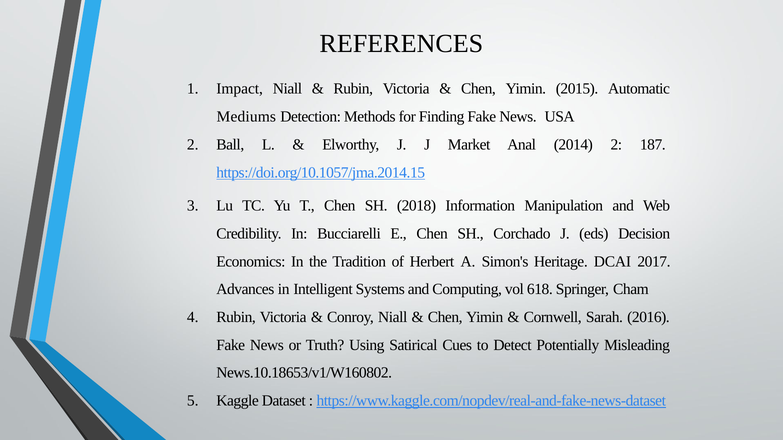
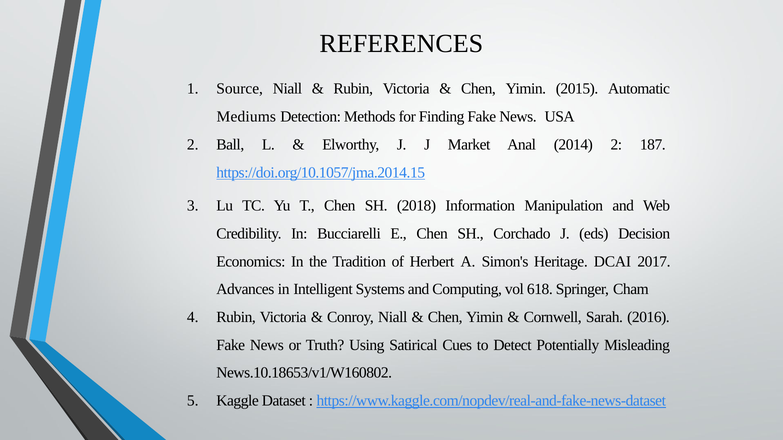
Impact: Impact -> Source (240, 89)
